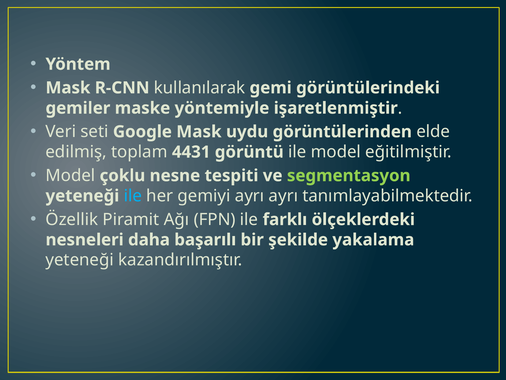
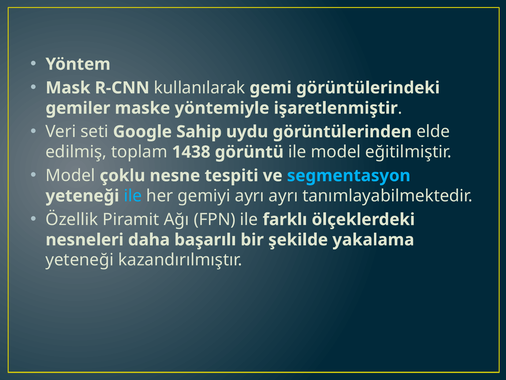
Google Mask: Mask -> Sahip (199, 132)
4431: 4431 -> 1438 (191, 152)
segmentasyon colour: light green -> light blue (349, 175)
